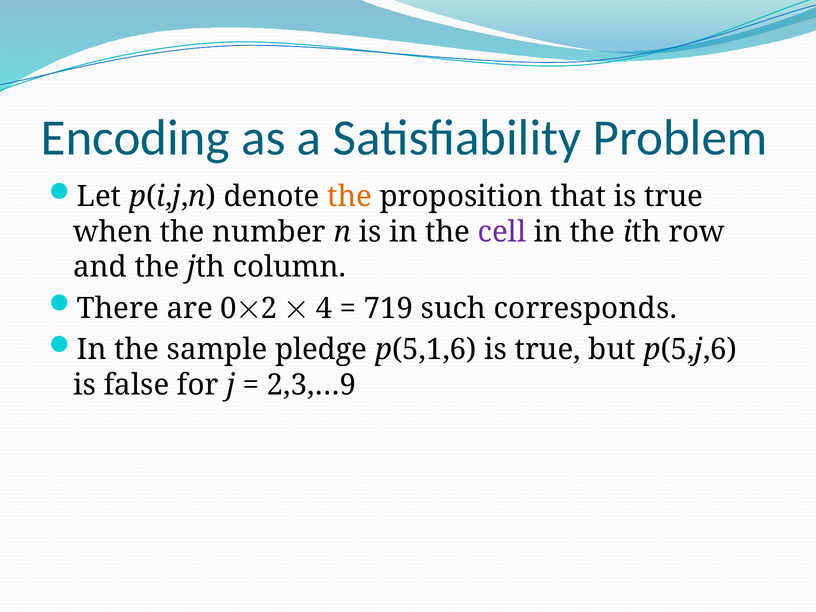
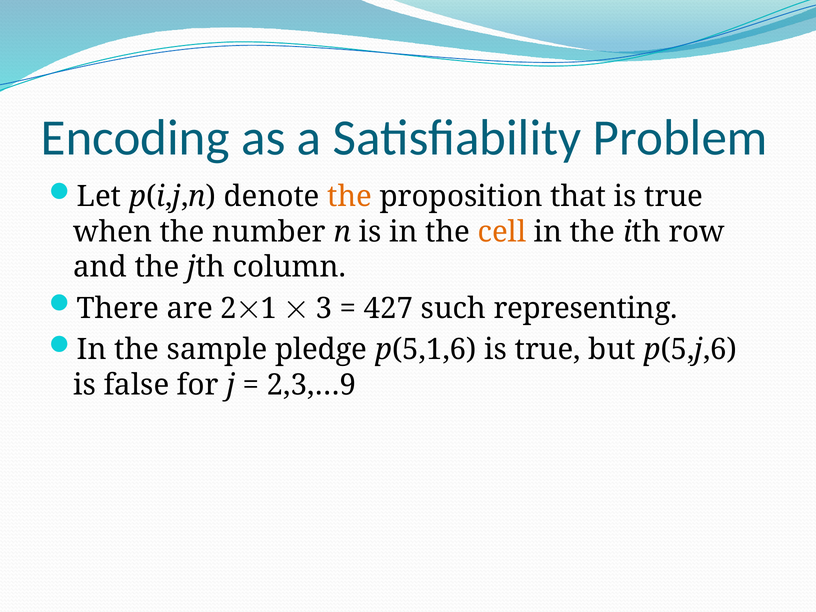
cell colour: purple -> orange (502, 232)
0: 0 -> 2 (229, 308)
2: 2 -> 1 (269, 308)
4: 4 -> 3 (324, 308)
719: 719 -> 427 (389, 308)
corresponds: corresponds -> representing (586, 308)
